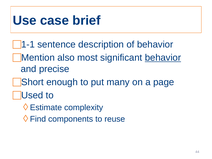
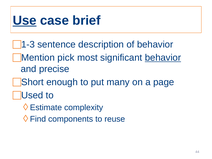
Use underline: none -> present (25, 21)
1-1: 1-1 -> 1-3 (28, 44)
also: also -> pick (66, 58)
